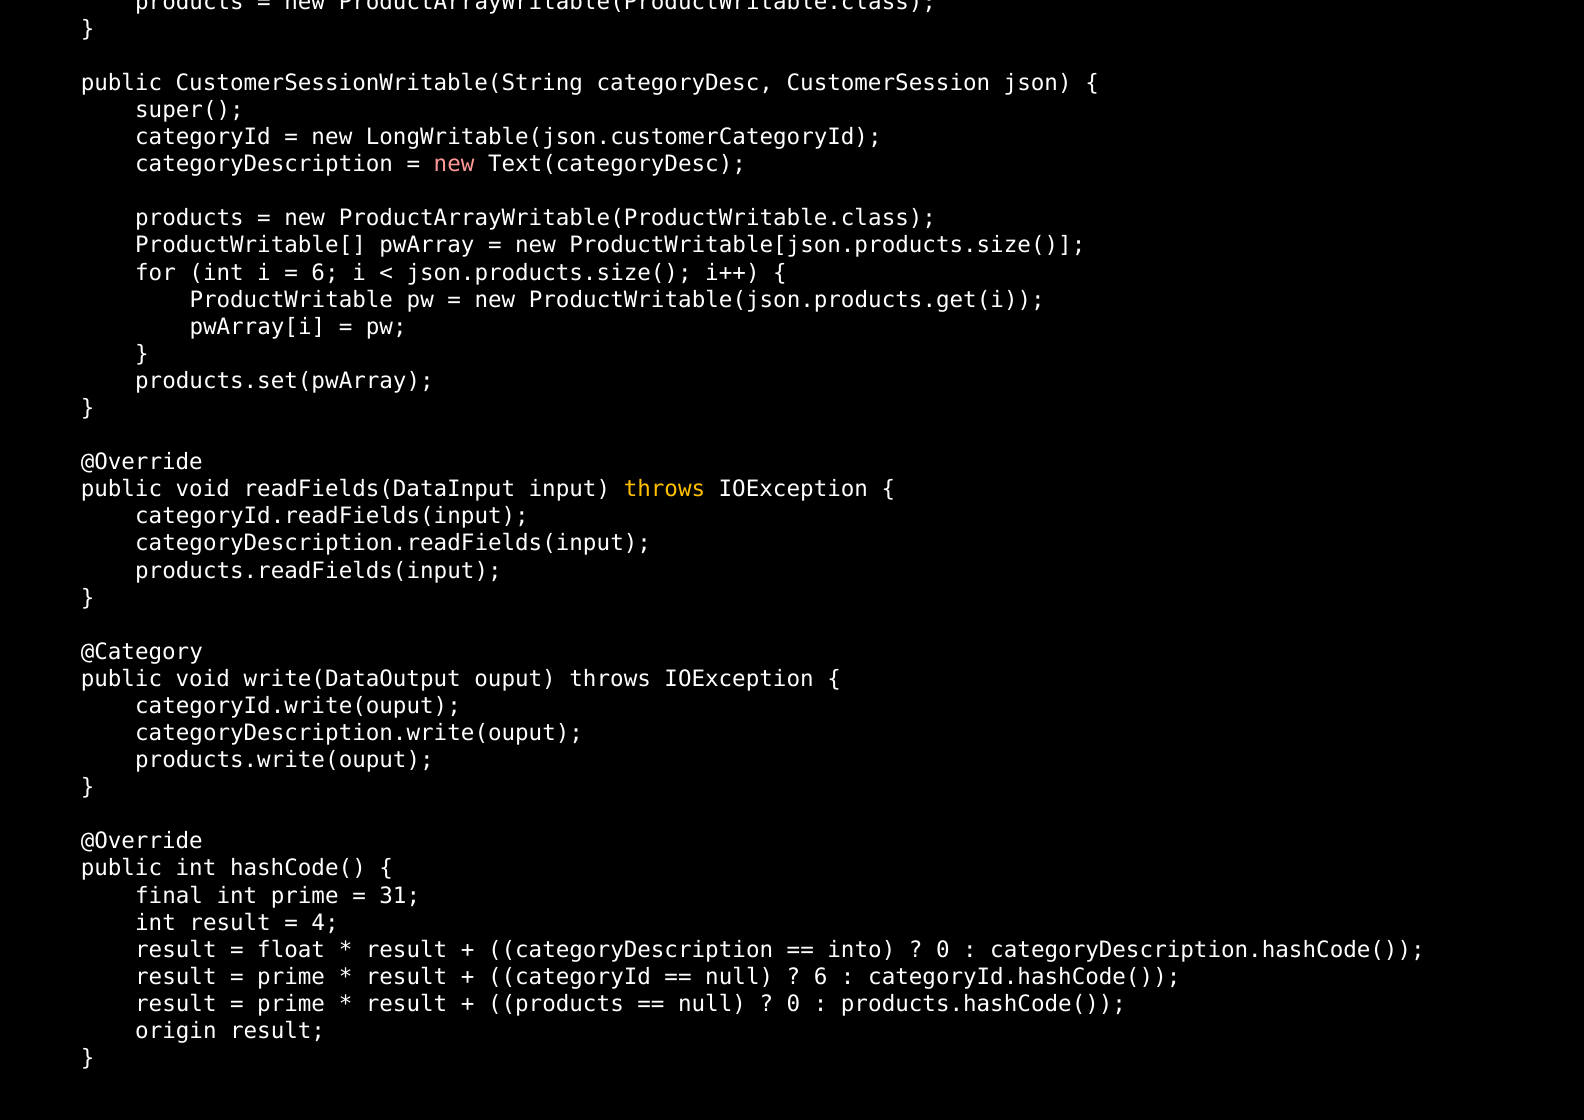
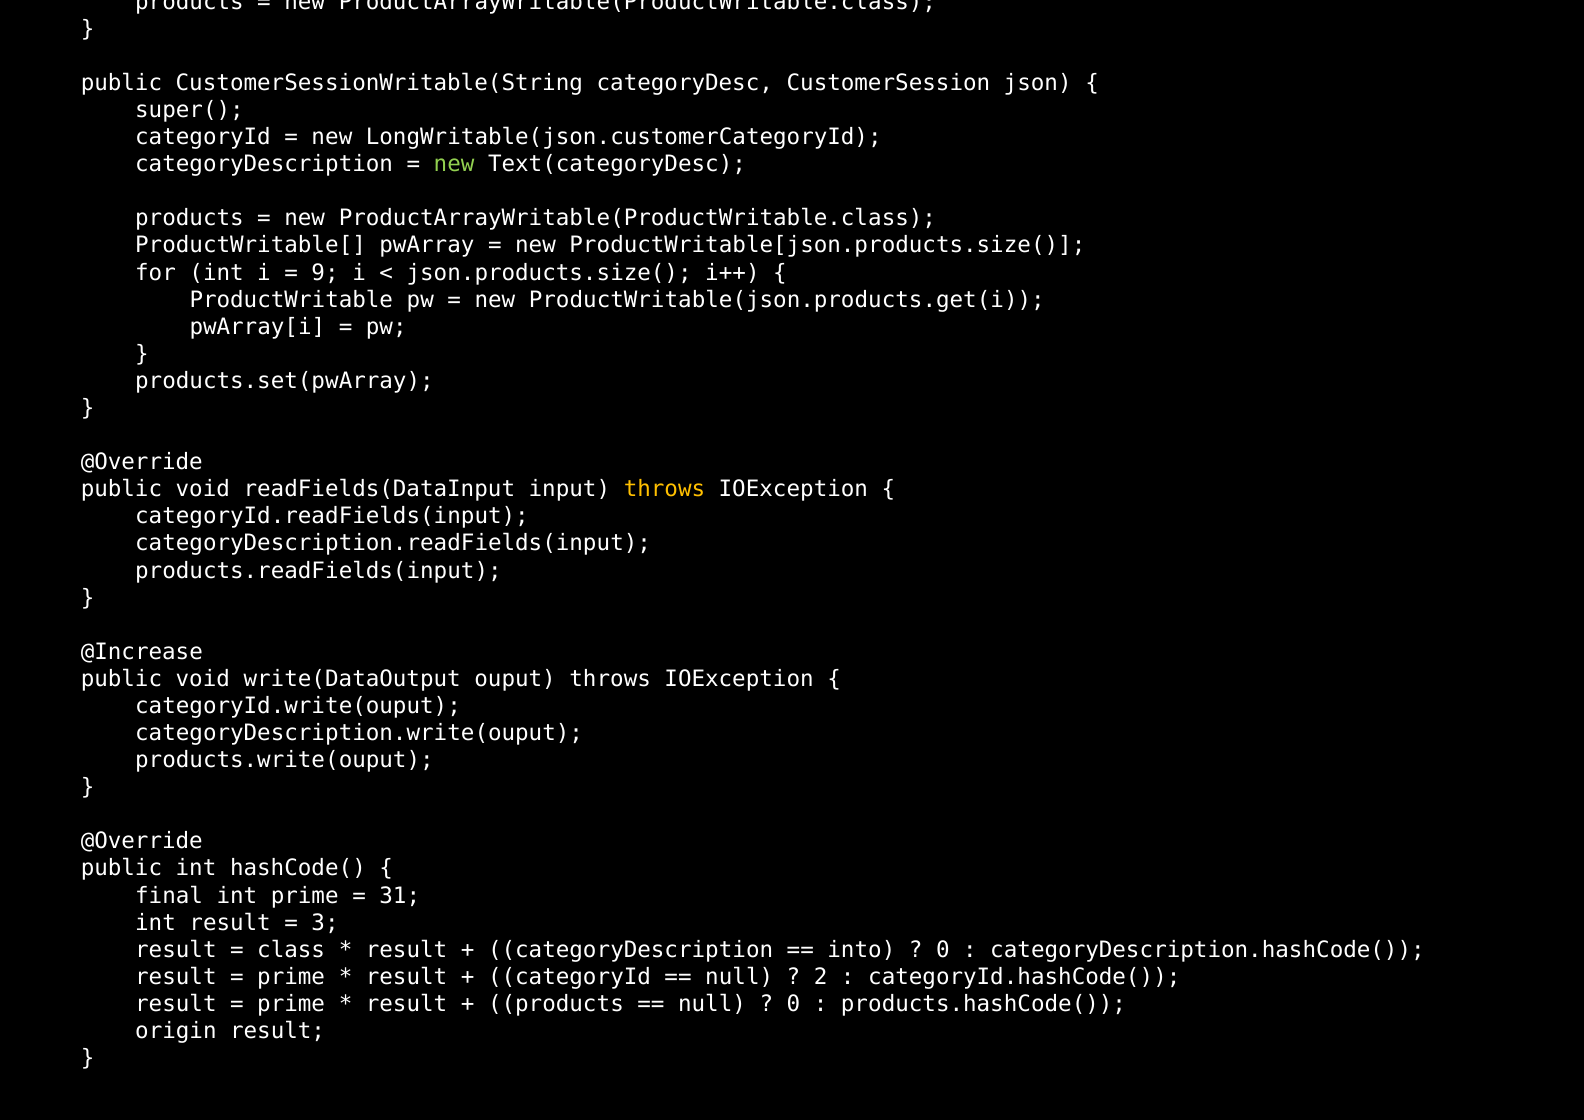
new colour: pink -> light green (454, 164)
6: 6 -> 9 (325, 273)
@Category: @Category -> @Increase (142, 652)
4: 4 -> 3 (325, 923)
float: float -> class (291, 950)
6: 6 -> 2 (821, 977)
